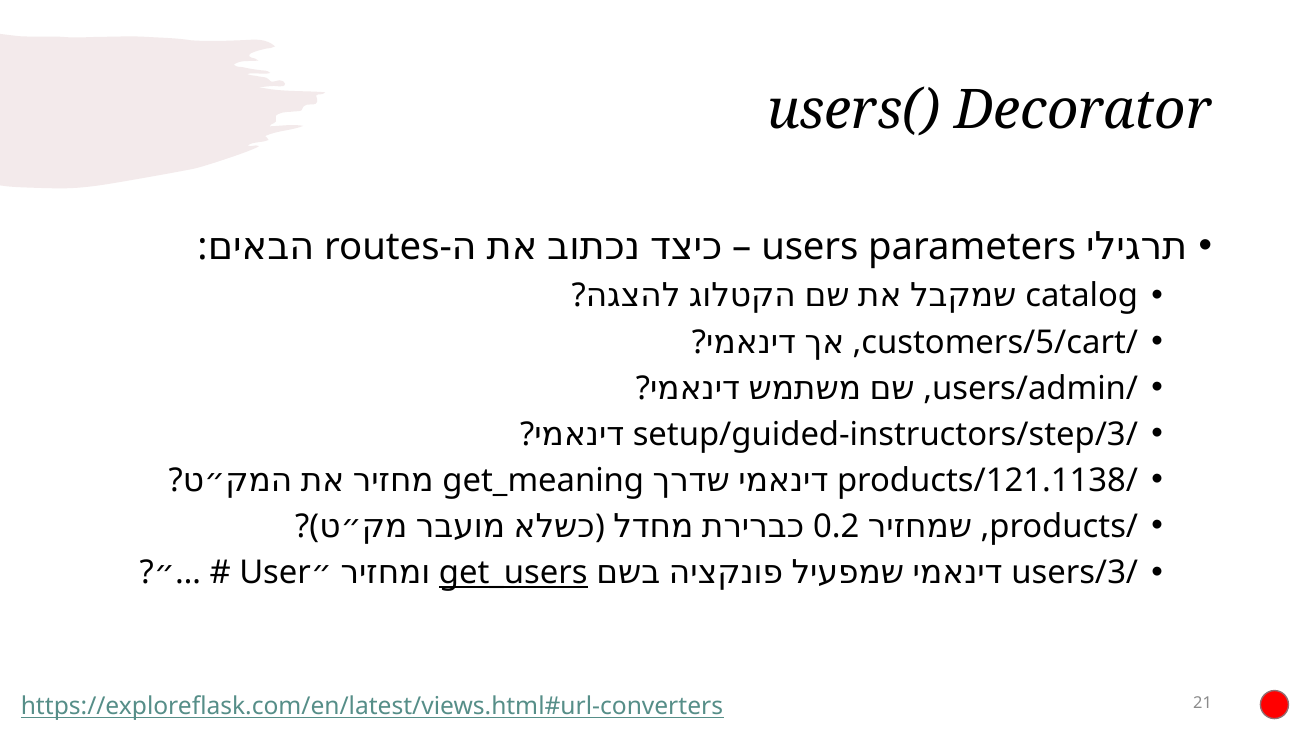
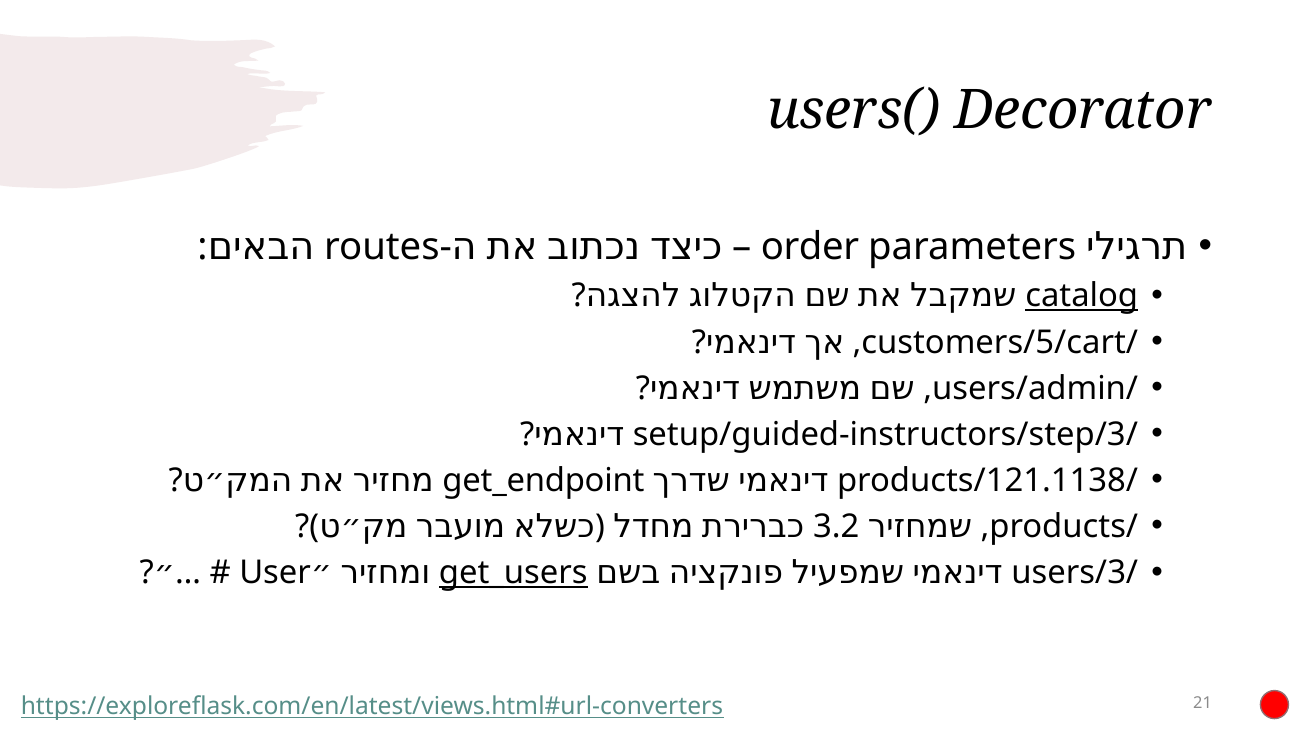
users: users -> order (810, 247)
catalog underline: none -> present (1082, 296)
get_meaning: get_meaning -> get_endpoint (543, 481)
0.2: 0.2 -> 3.2 (836, 527)
